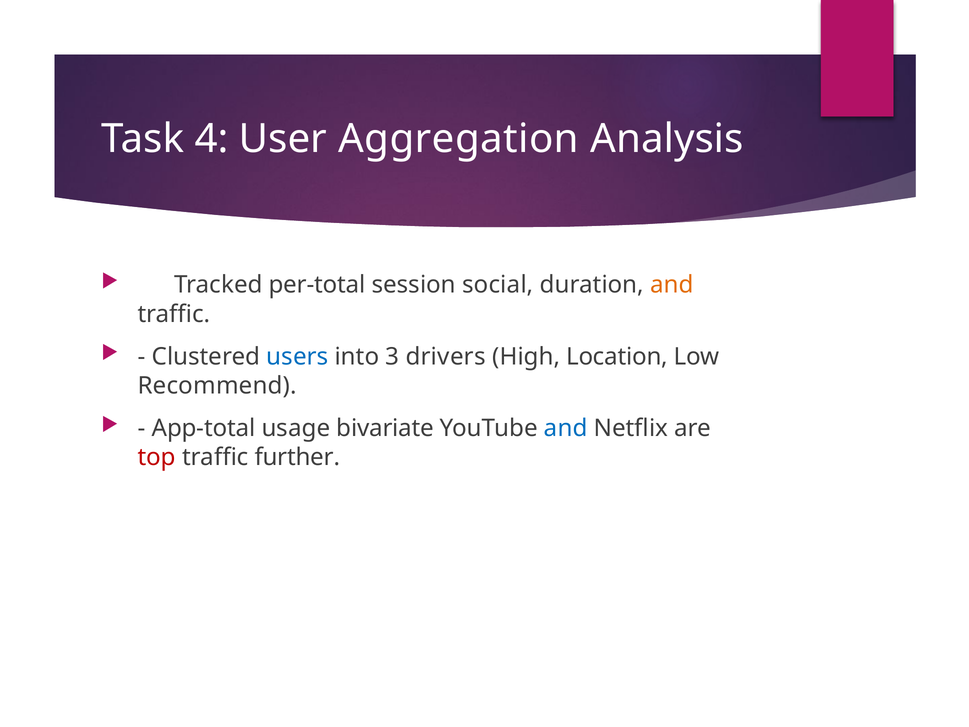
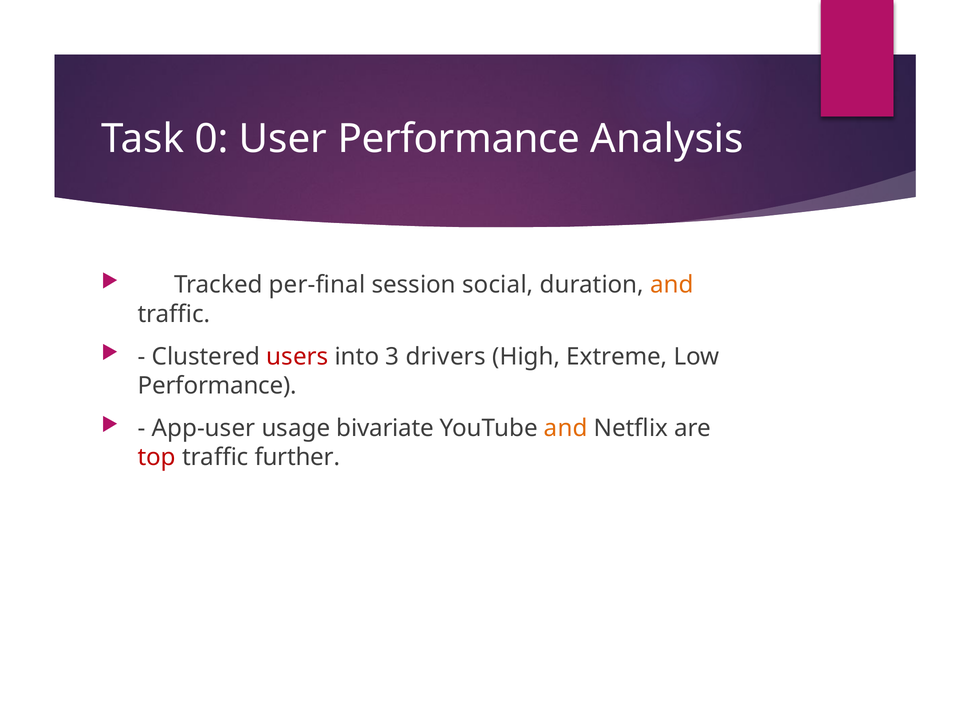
4: 4 -> 0 (211, 139)
User Aggregation: Aggregation -> Performance (459, 139)
per-total: per-total -> per-final (317, 285)
users colour: blue -> red (297, 356)
Location: Location -> Extreme (617, 356)
Recommend: Recommend -> Performance (217, 386)
App-total: App-total -> App-user (203, 428)
and colour: blue -> orange (566, 428)
